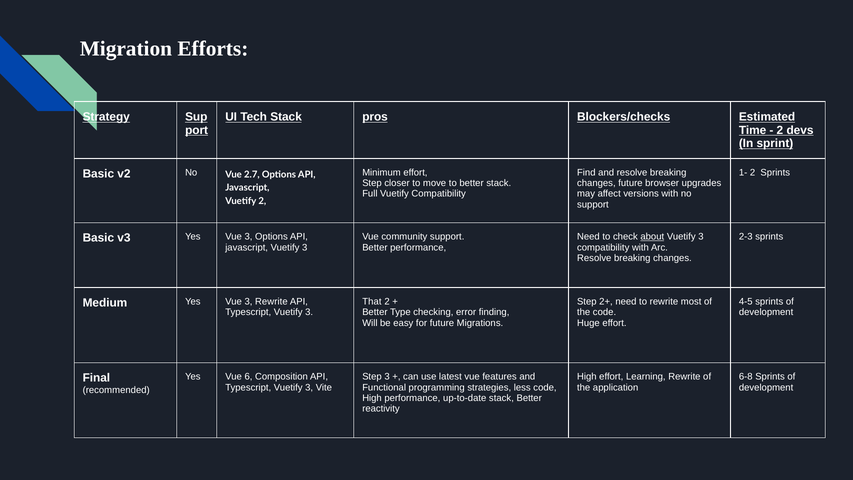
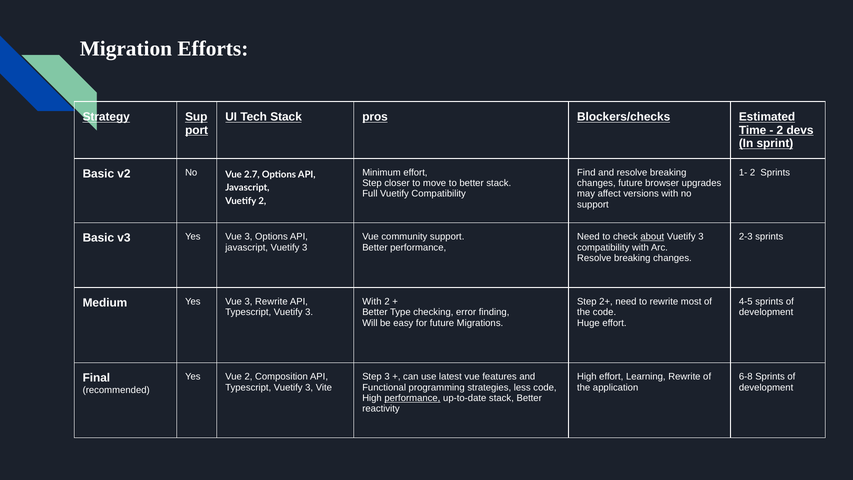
That: That -> With (372, 301)
Vue 6: 6 -> 2 (248, 377)
performance underline: none -> present (412, 398)
